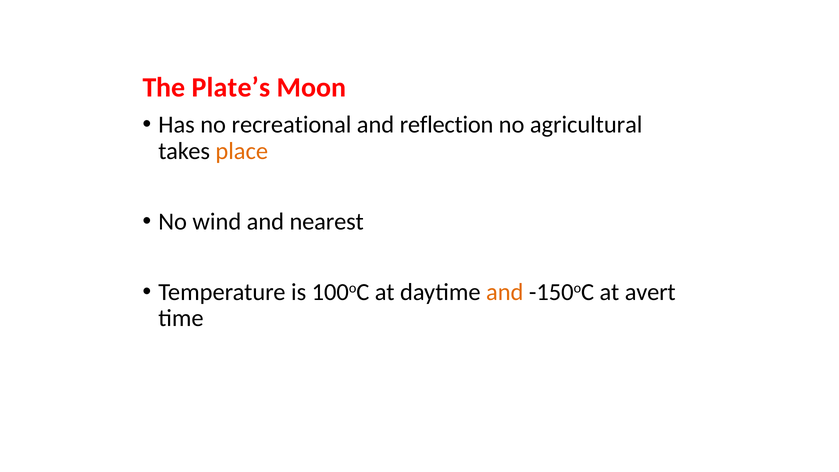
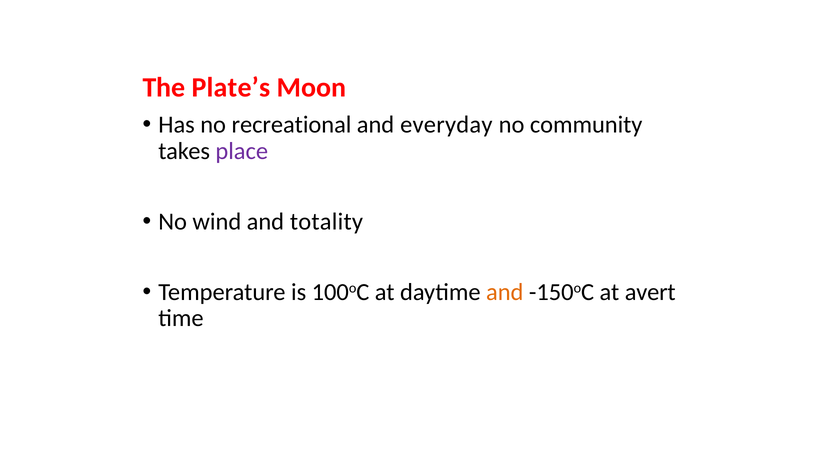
reflection: reflection -> everyday (446, 125)
agricultural: agricultural -> community (586, 125)
place colour: orange -> purple (242, 151)
nearest: nearest -> totality (326, 222)
